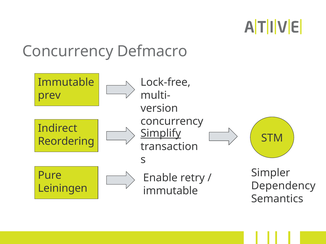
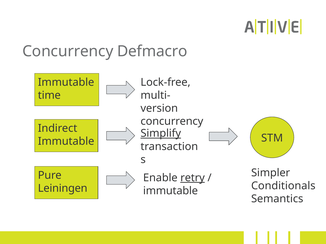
prev: prev -> time (49, 95)
Reordering: Reordering -> Immutable (66, 142)
retry underline: none -> present (193, 178)
Dependency: Dependency -> Conditionals (283, 186)
